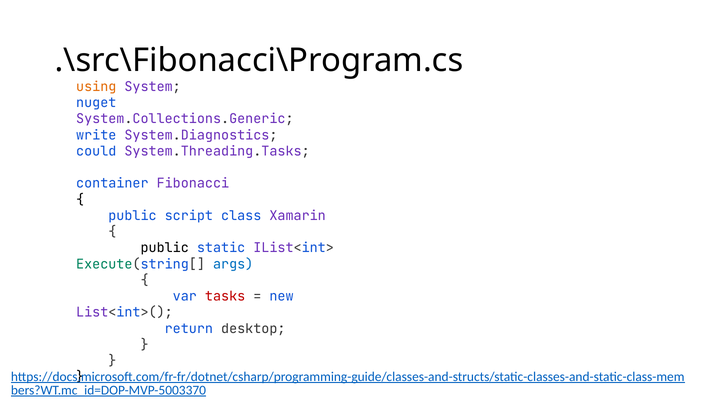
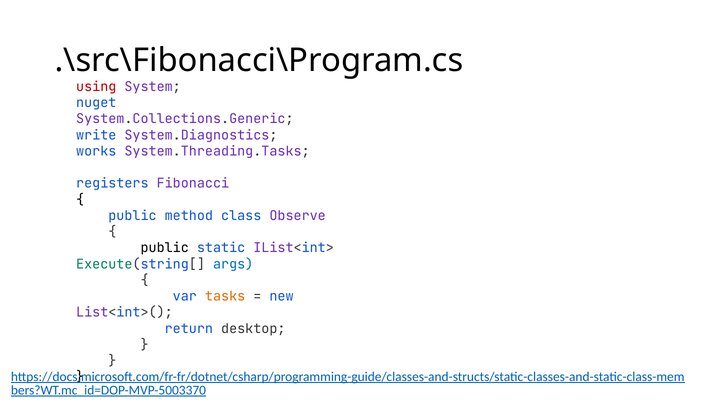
using colour: orange -> red (96, 87)
could: could -> works (96, 151)
container: container -> registers (112, 183)
script: script -> method (189, 216)
Xamarin: Xamarin -> Observe (298, 216)
tasks colour: red -> orange (225, 296)
